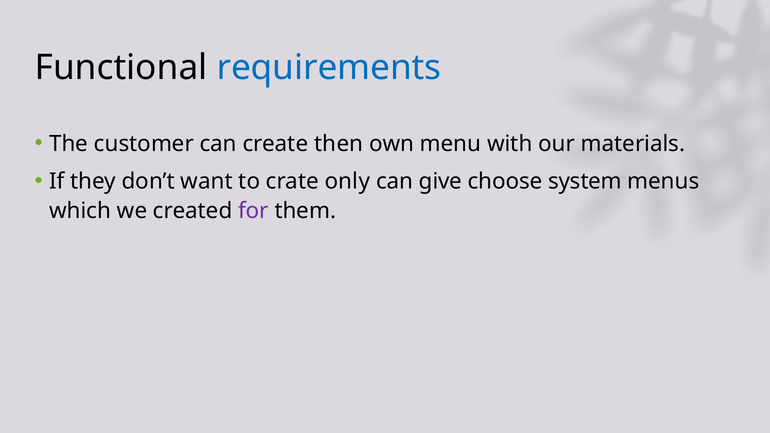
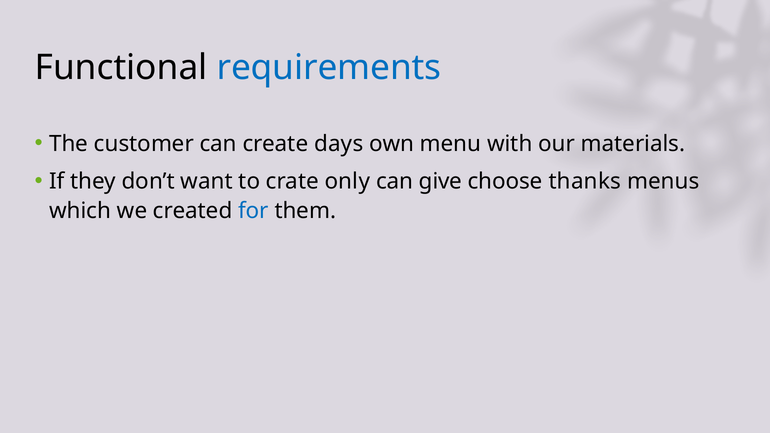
then: then -> days (339, 144)
system: system -> thanks (585, 181)
for colour: purple -> blue (253, 211)
